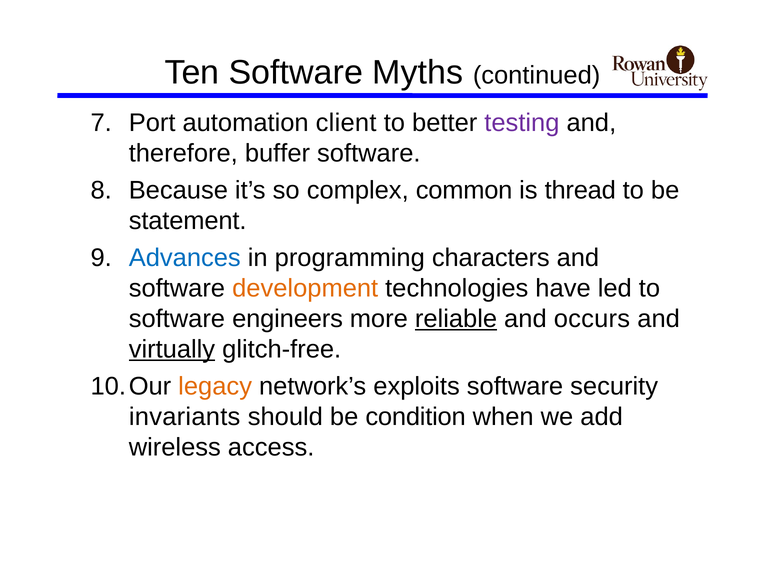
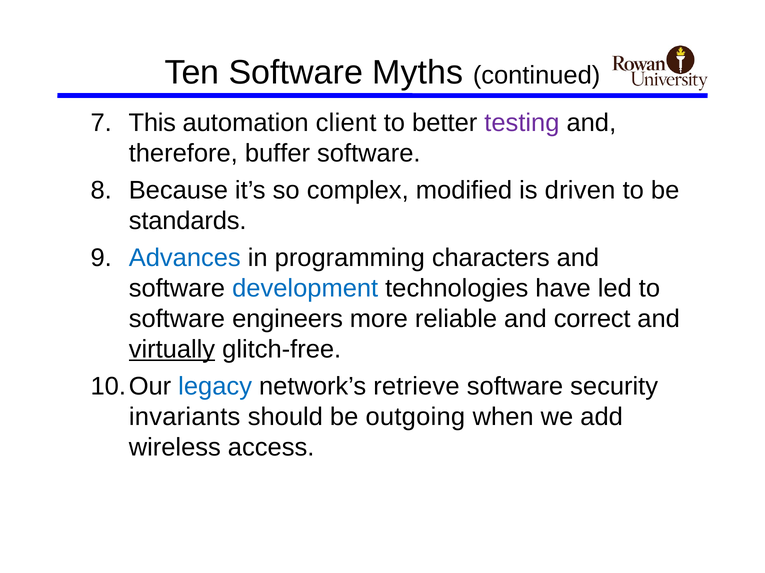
Port: Port -> This (152, 123)
common: common -> modified (464, 191)
thread: thread -> driven (580, 191)
statement: statement -> standards (188, 221)
development colour: orange -> blue (305, 289)
reliable underline: present -> none (456, 319)
occurs: occurs -> correct (592, 319)
legacy colour: orange -> blue (215, 387)
exploits: exploits -> retrieve (416, 387)
condition: condition -> outgoing (415, 417)
